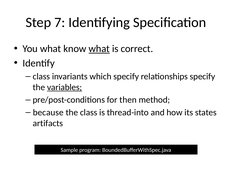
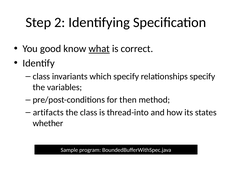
7: 7 -> 2 (60, 22)
You what: what -> good (51, 49)
variables underline: present -> none (65, 87)
because: because -> artifacts (48, 112)
artifacts: artifacts -> whether (48, 123)
